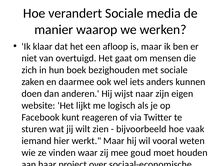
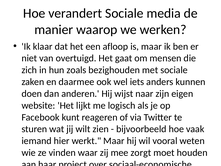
hun boek: boek -> zoals (76, 70)
goud: goud -> zorgt (141, 152)
